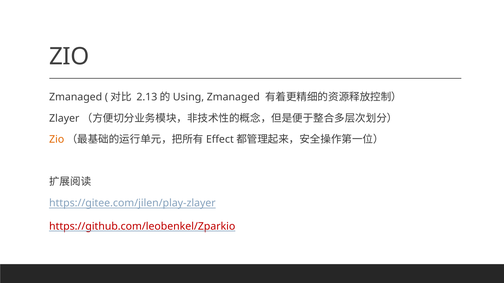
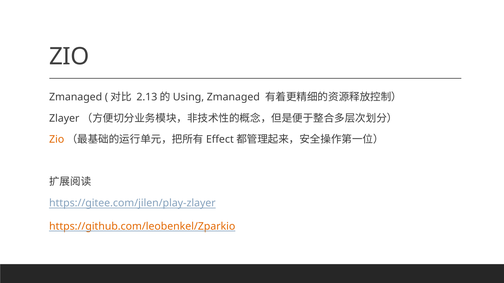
https://github.com/leobenkel/Zparkio colour: red -> orange (142, 227)
